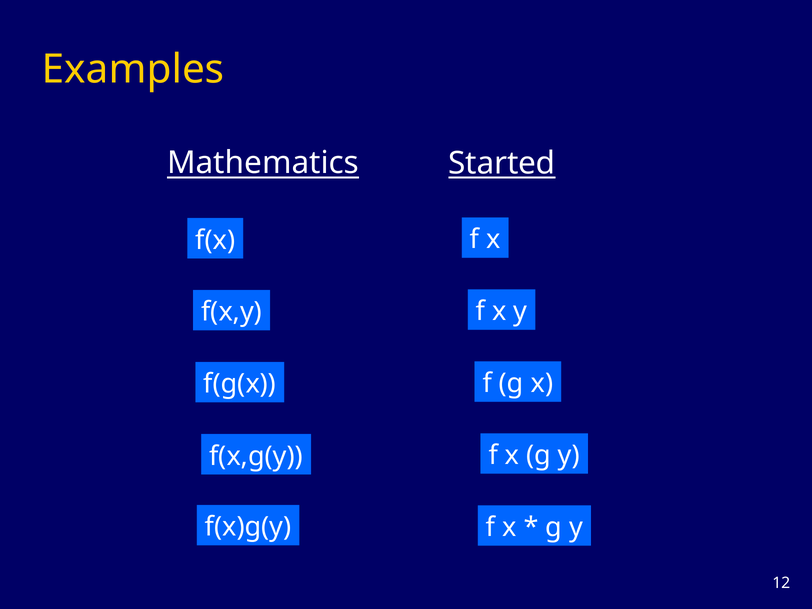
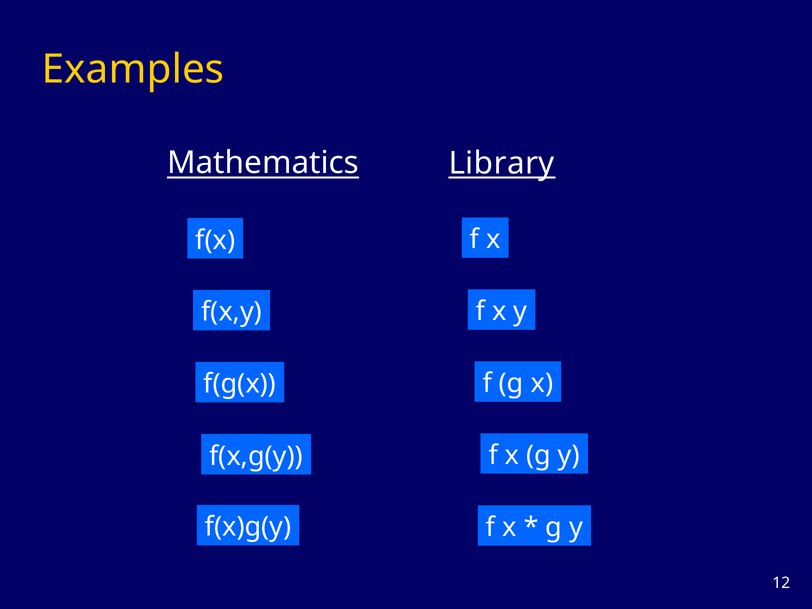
Started: Started -> Library (502, 163)
